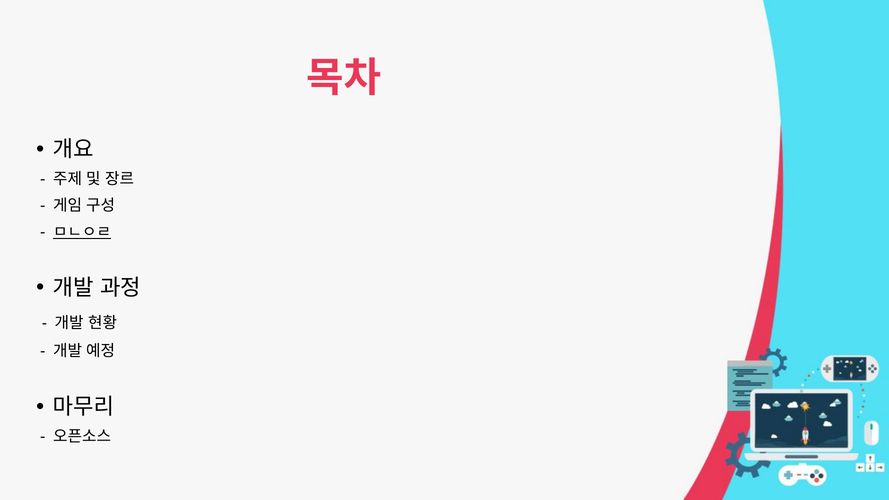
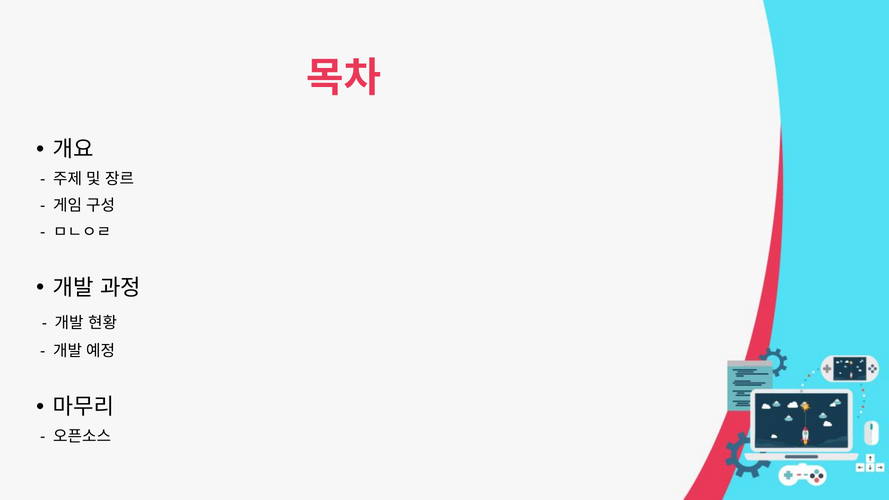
ㅁㄴㅇㄹ underline: present -> none (82, 232)
